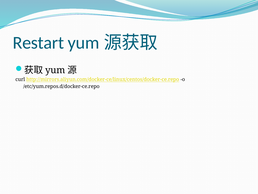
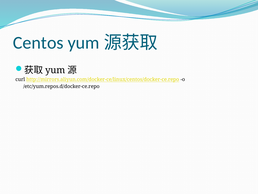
Restart: Restart -> Centos (38, 43)
